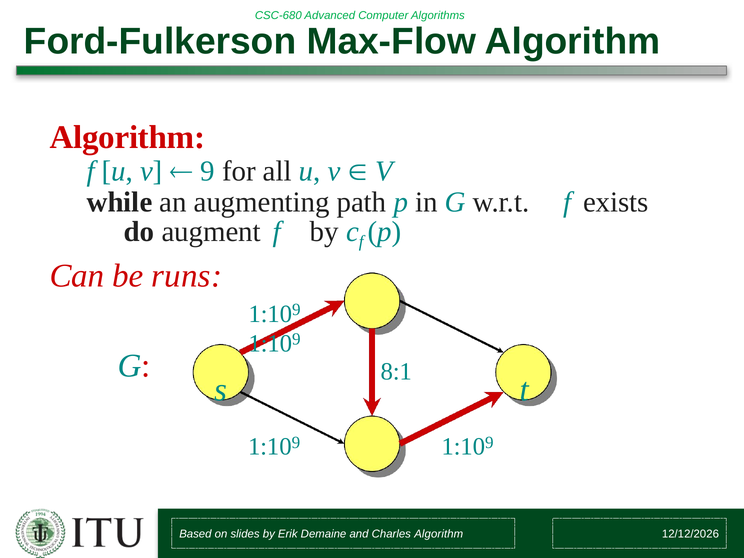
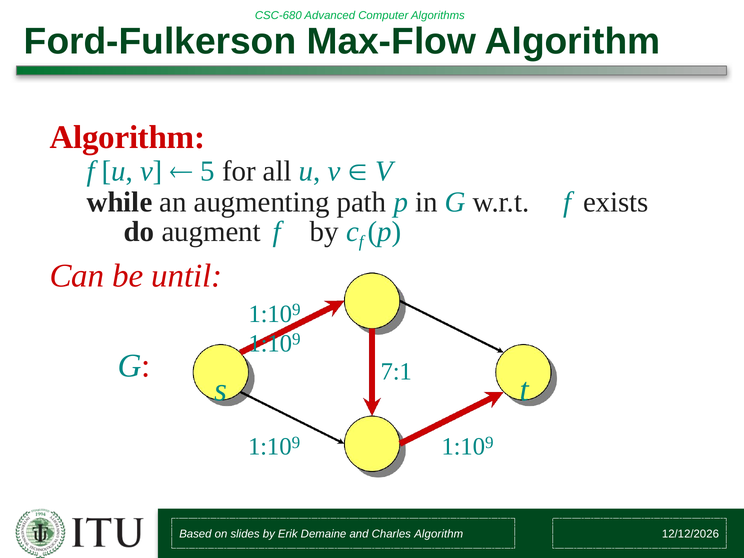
9: 9 -> 5 (208, 171)
runs: runs -> until (187, 276)
8:1: 8:1 -> 7:1 (396, 372)
